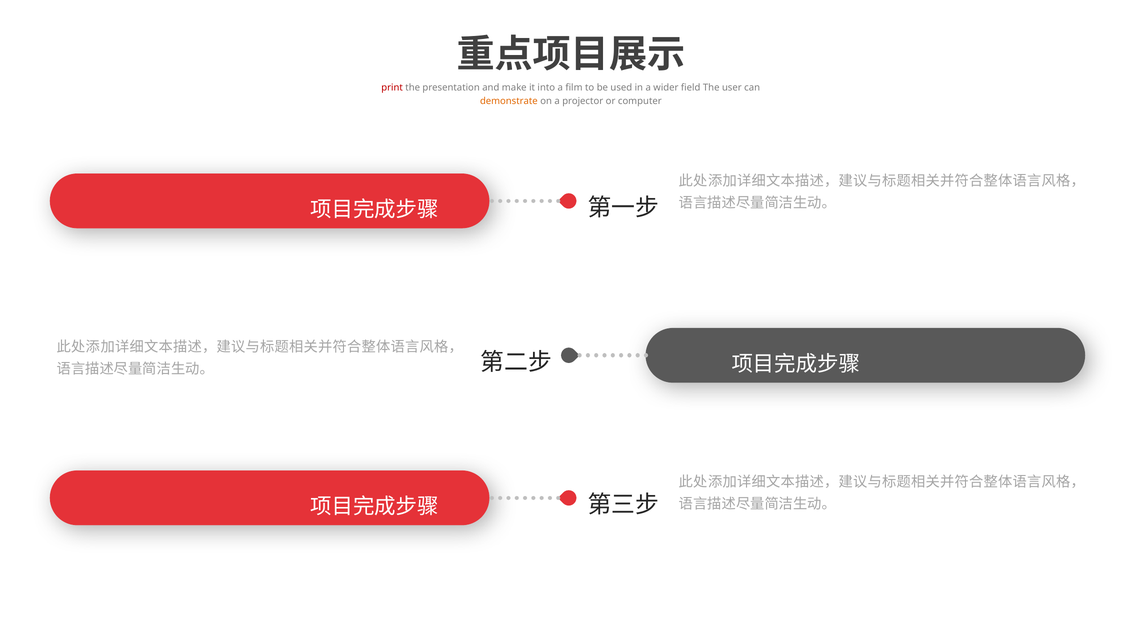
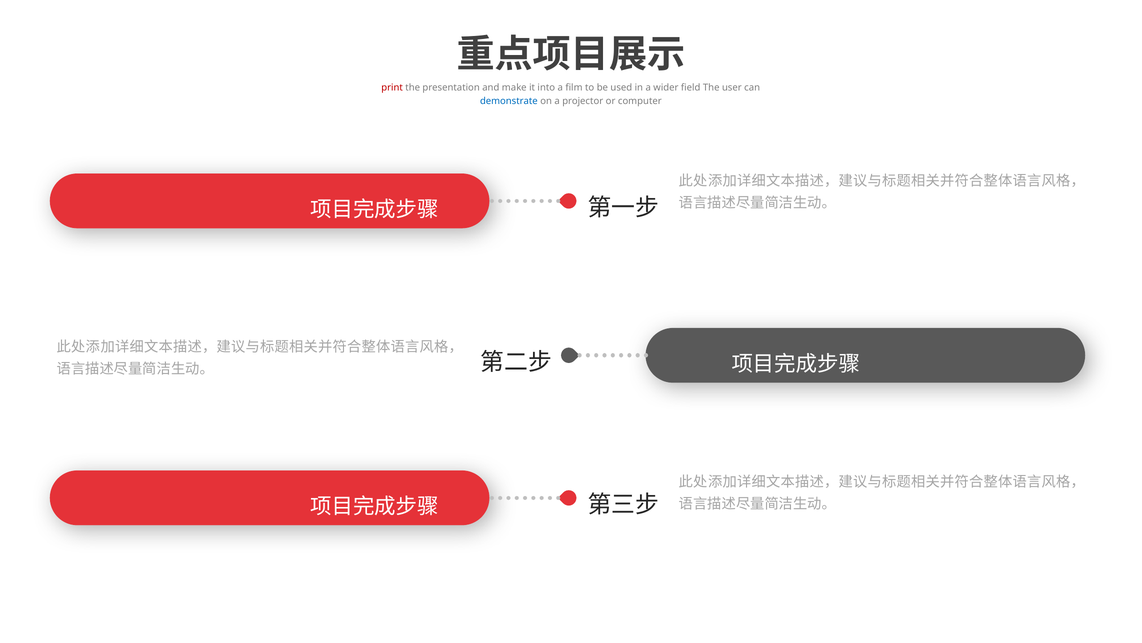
demonstrate colour: orange -> blue (509, 101)
